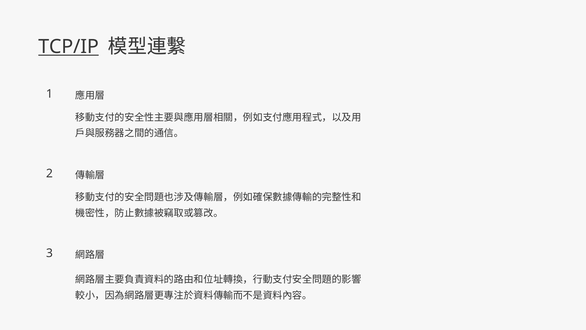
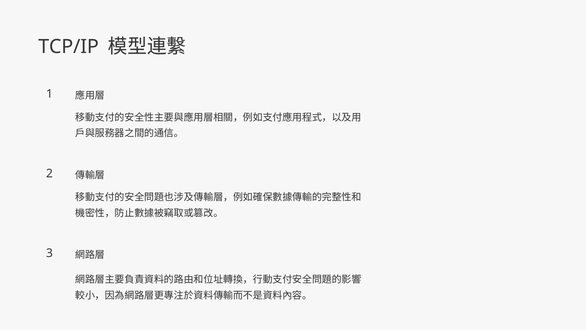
TCP/IP underline: present -> none (69, 47)
